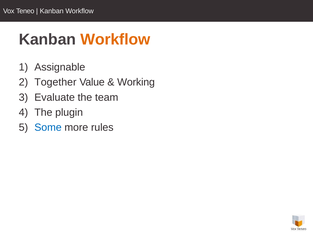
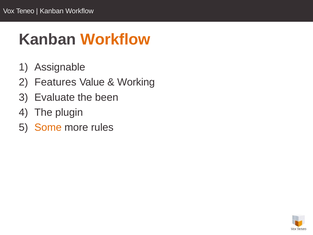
Together: Together -> Features (55, 82)
team: team -> been (107, 97)
Some colour: blue -> orange (48, 127)
